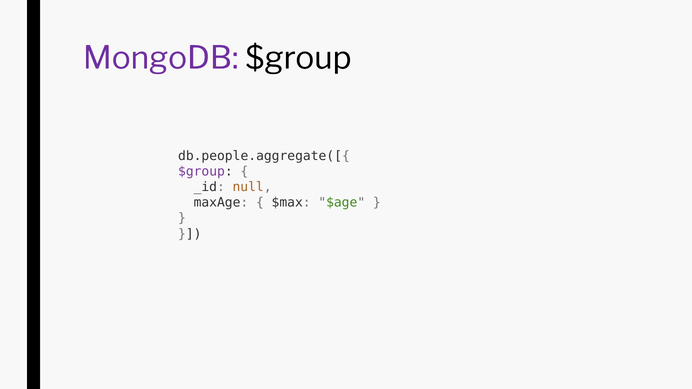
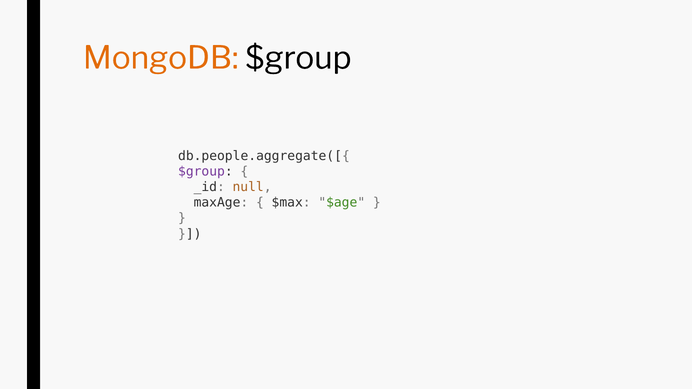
MongoDB colour: purple -> orange (161, 58)
